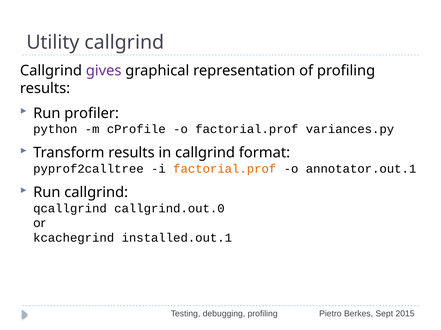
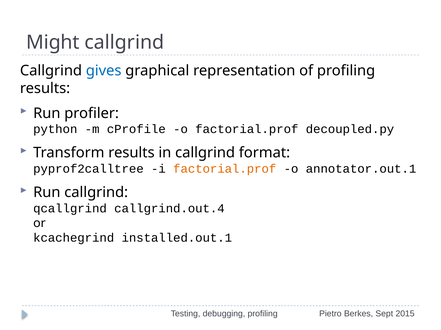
Utility: Utility -> Might (53, 43)
gives colour: purple -> blue (104, 71)
variances.py: variances.py -> decoupled.py (350, 129)
callgrind.out.0: callgrind.out.0 -> callgrind.out.4 (169, 209)
